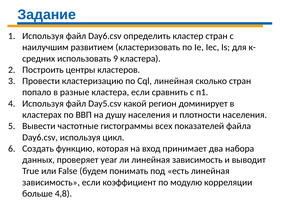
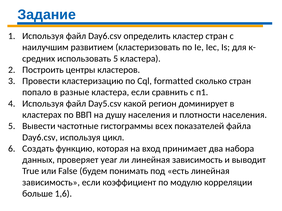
использовать 9: 9 -> 5 (116, 59)
Сql линейная: линейная -> formatted (174, 81)
4,8: 4,8 -> 1,6 (63, 194)
